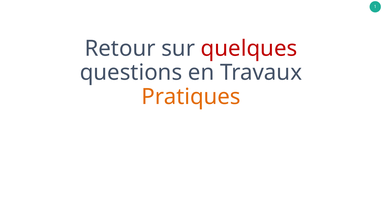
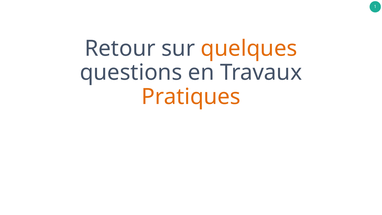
quelques colour: red -> orange (249, 48)
